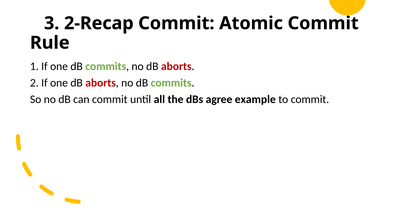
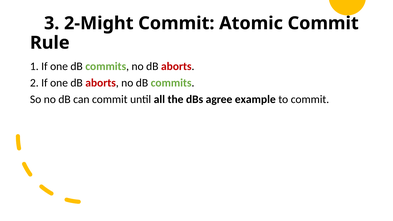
2-Recap: 2-Recap -> 2-Might (99, 23)
